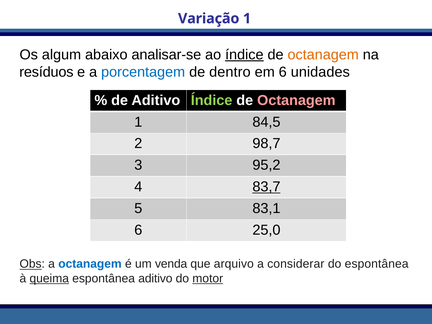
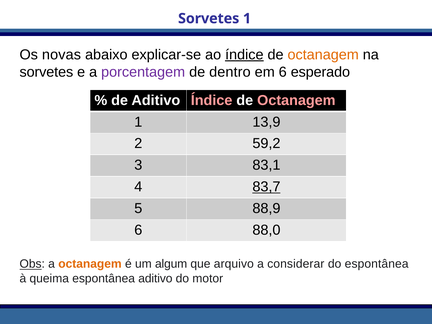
Variação: Variação -> Sorvetes (209, 19)
algum: algum -> novas (61, 55)
analisar-se: analisar-se -> explicar-se (166, 55)
resíduos: resíduos -> sorvetes (46, 72)
porcentagem colour: blue -> purple (143, 72)
unidades: unidades -> esperado (320, 72)
Índice colour: light green -> pink (212, 100)
84,5: 84,5 -> 13,9 (266, 122)
98,7: 98,7 -> 59,2 (266, 144)
95,2: 95,2 -> 83,1 (266, 165)
83,1: 83,1 -> 88,9 (266, 208)
25,0: 25,0 -> 88,0 (266, 230)
octanagem colour: blue -> orange (90, 264)
venda: venda -> algum (171, 264)
queima underline: present -> none (49, 278)
motor underline: present -> none (208, 278)
